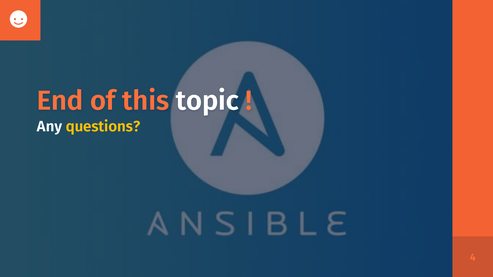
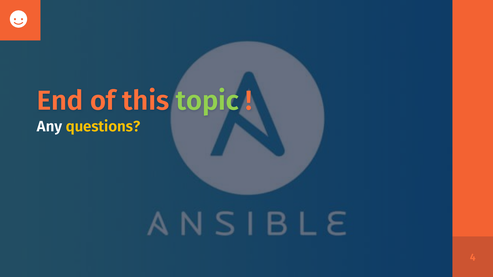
topic colour: white -> light green (207, 101)
